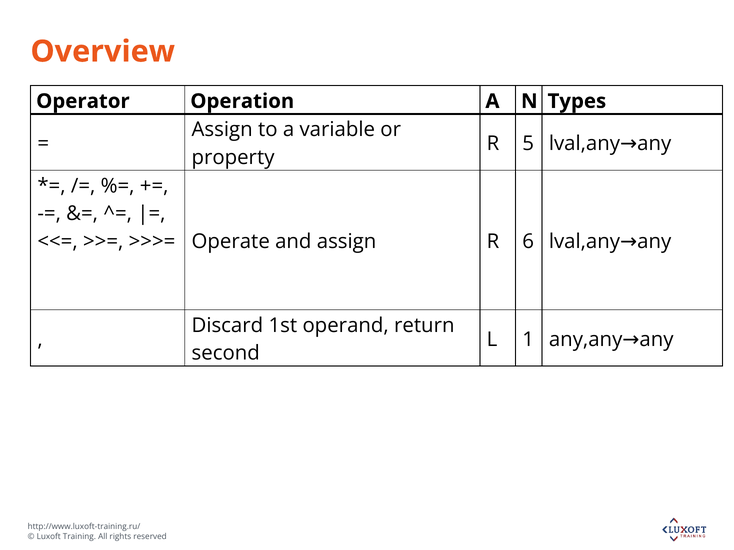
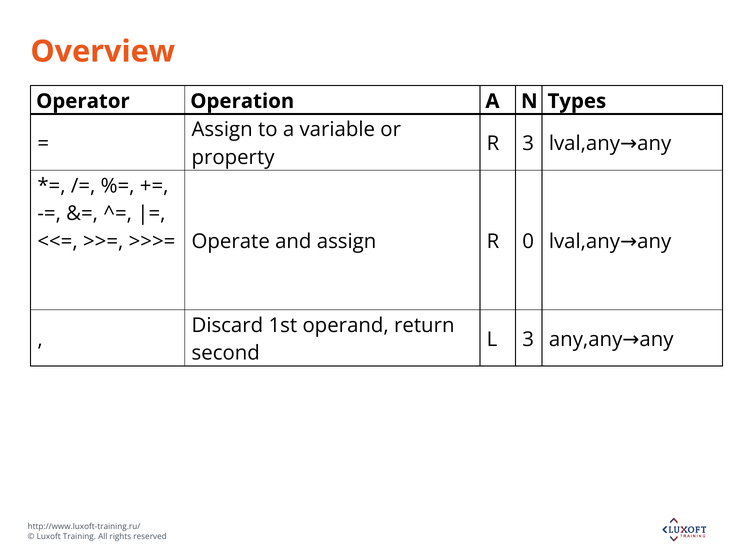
R 5: 5 -> 3 (528, 144)
6: 6 -> 0 (528, 242)
L 1: 1 -> 3 (528, 340)
